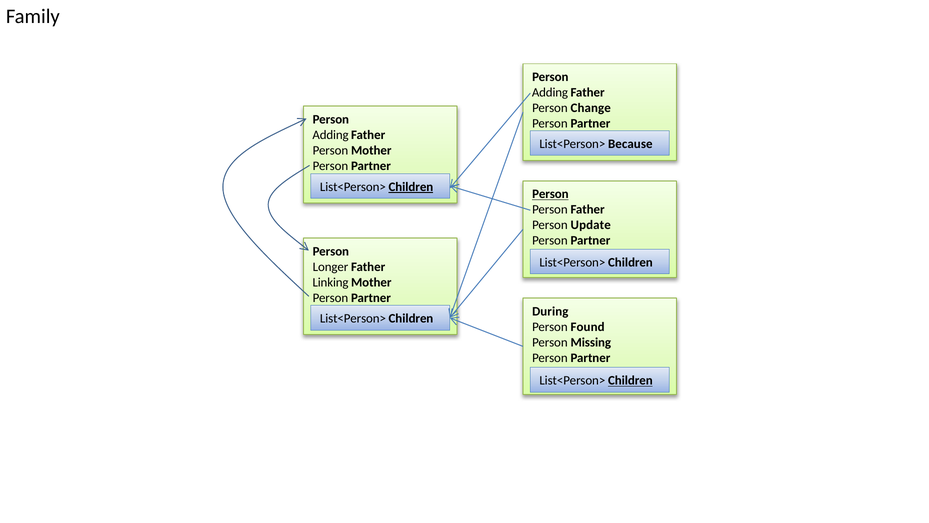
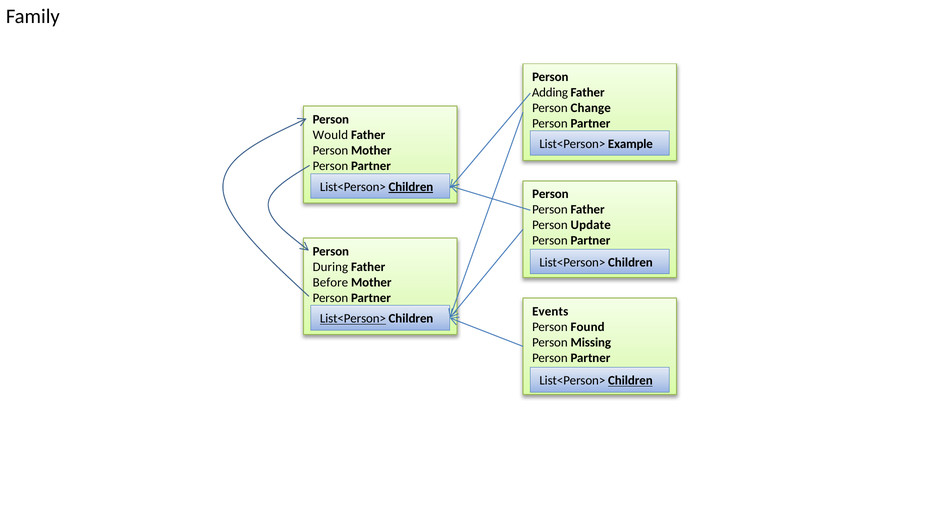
Adding: Adding -> Would (330, 135)
Because: Because -> Example (630, 144)
Person underline: present -> none (550, 194)
Longer: Longer -> During (330, 267)
Linking: Linking -> Before (330, 282)
During: During -> Events (550, 311)
List<Person> underline: none -> present (353, 318)
